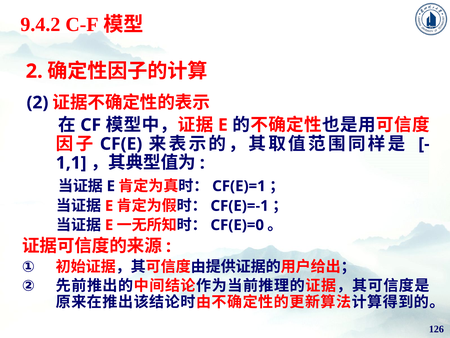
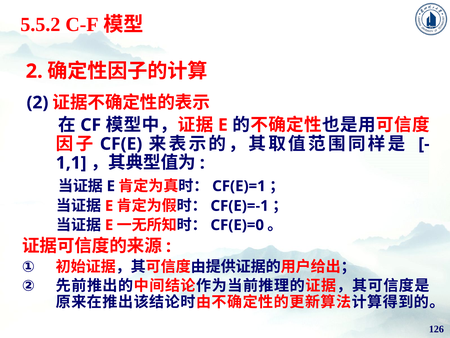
9.4.2: 9.4.2 -> 5.5.2 (40, 24)
